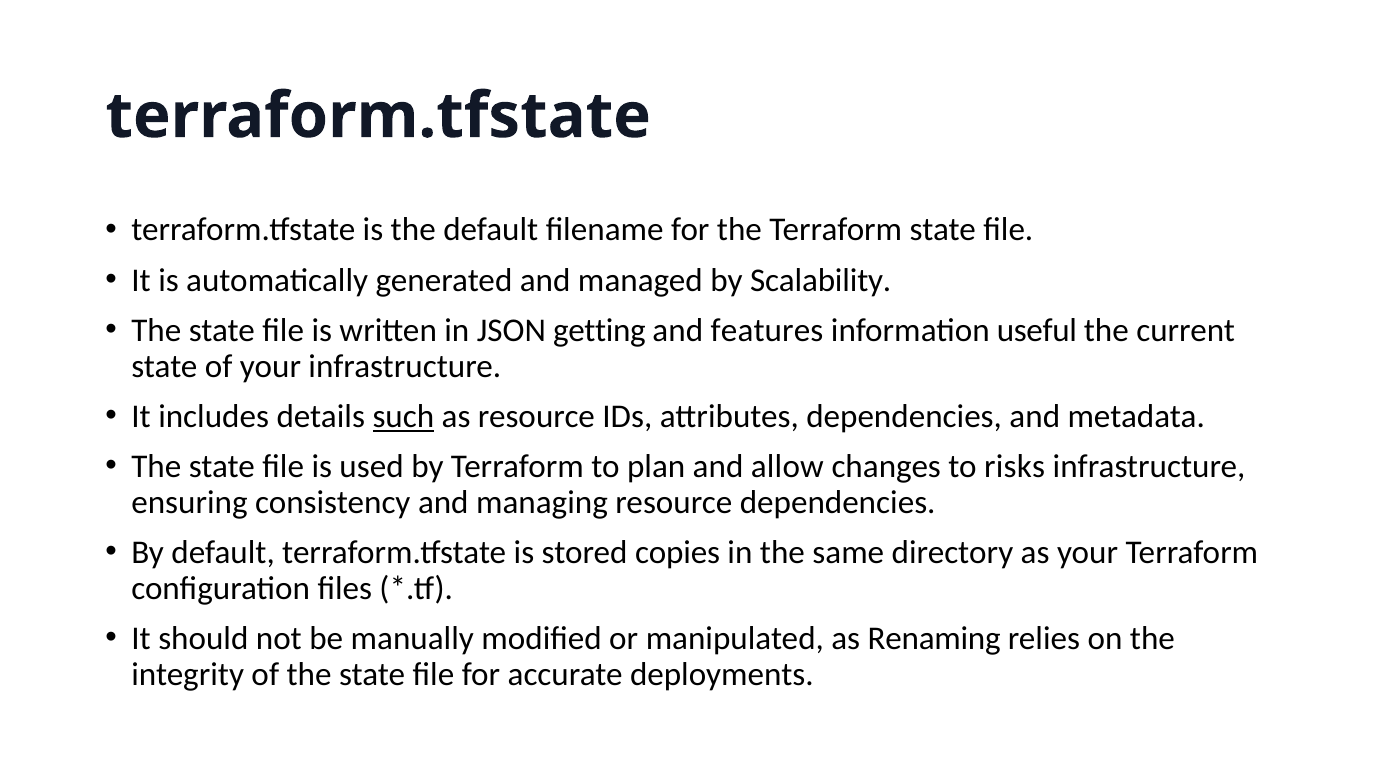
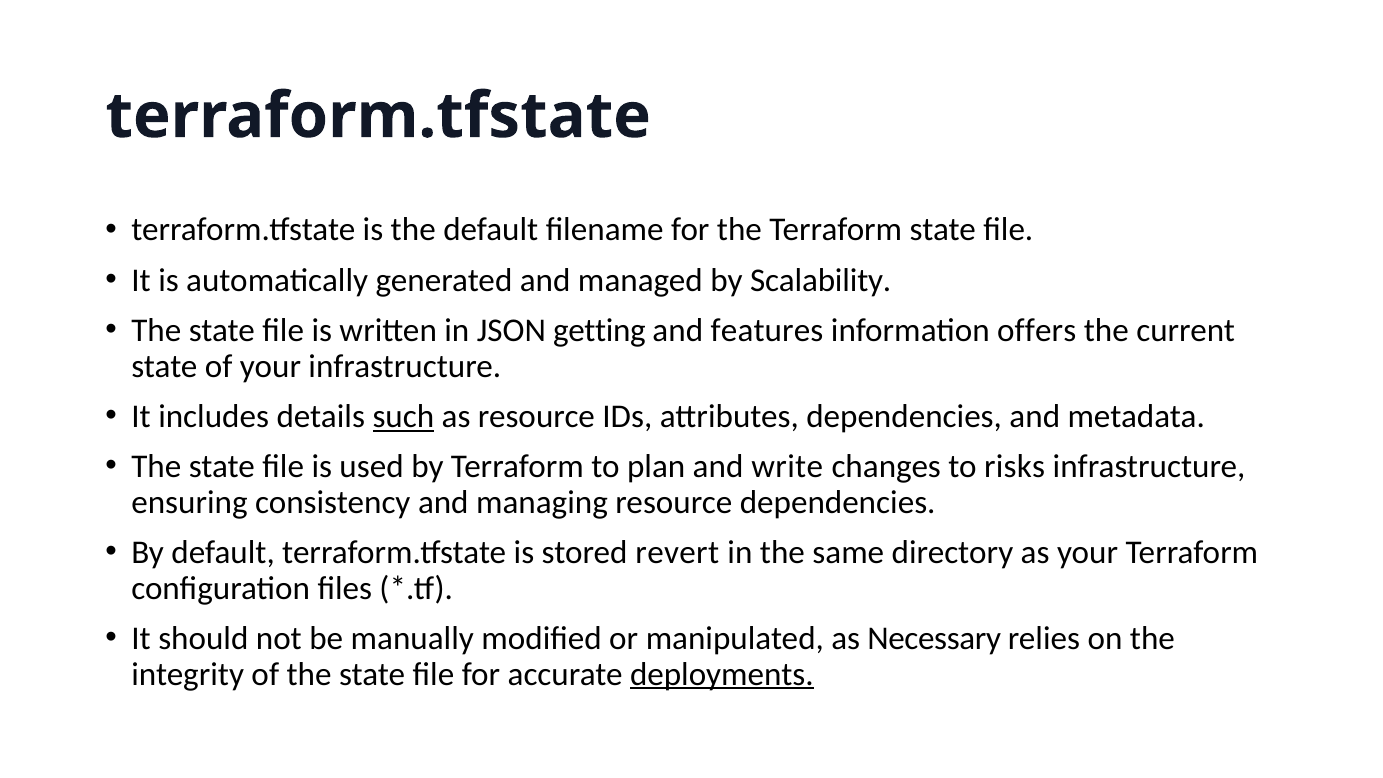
useful: useful -> offers (1037, 330)
allow: allow -> write (787, 466)
copies: copies -> revert (677, 552)
Renaming: Renaming -> Necessary (934, 638)
deployments underline: none -> present (722, 674)
